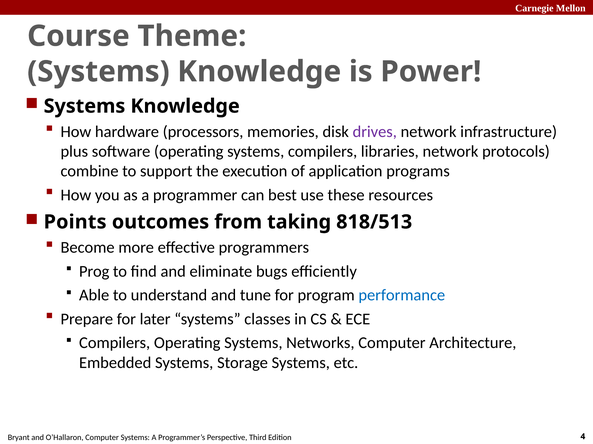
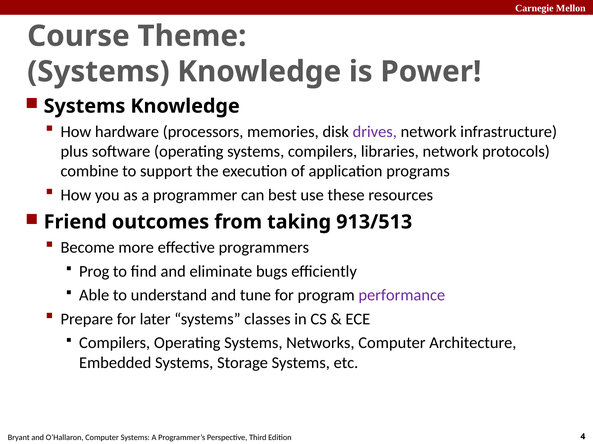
Points: Points -> Friend (75, 222)
818/513: 818/513 -> 913/513 (374, 222)
performance colour: blue -> purple (402, 296)
